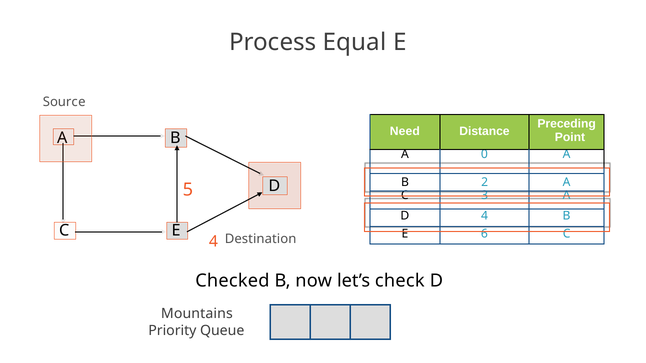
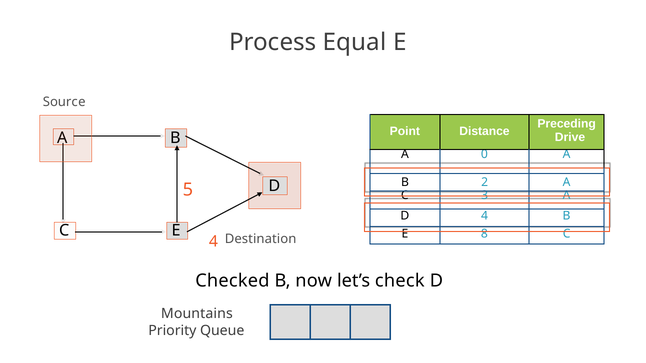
Need: Need -> Point (405, 132)
Point: Point -> Drive (570, 137)
6: 6 -> 8 (484, 234)
